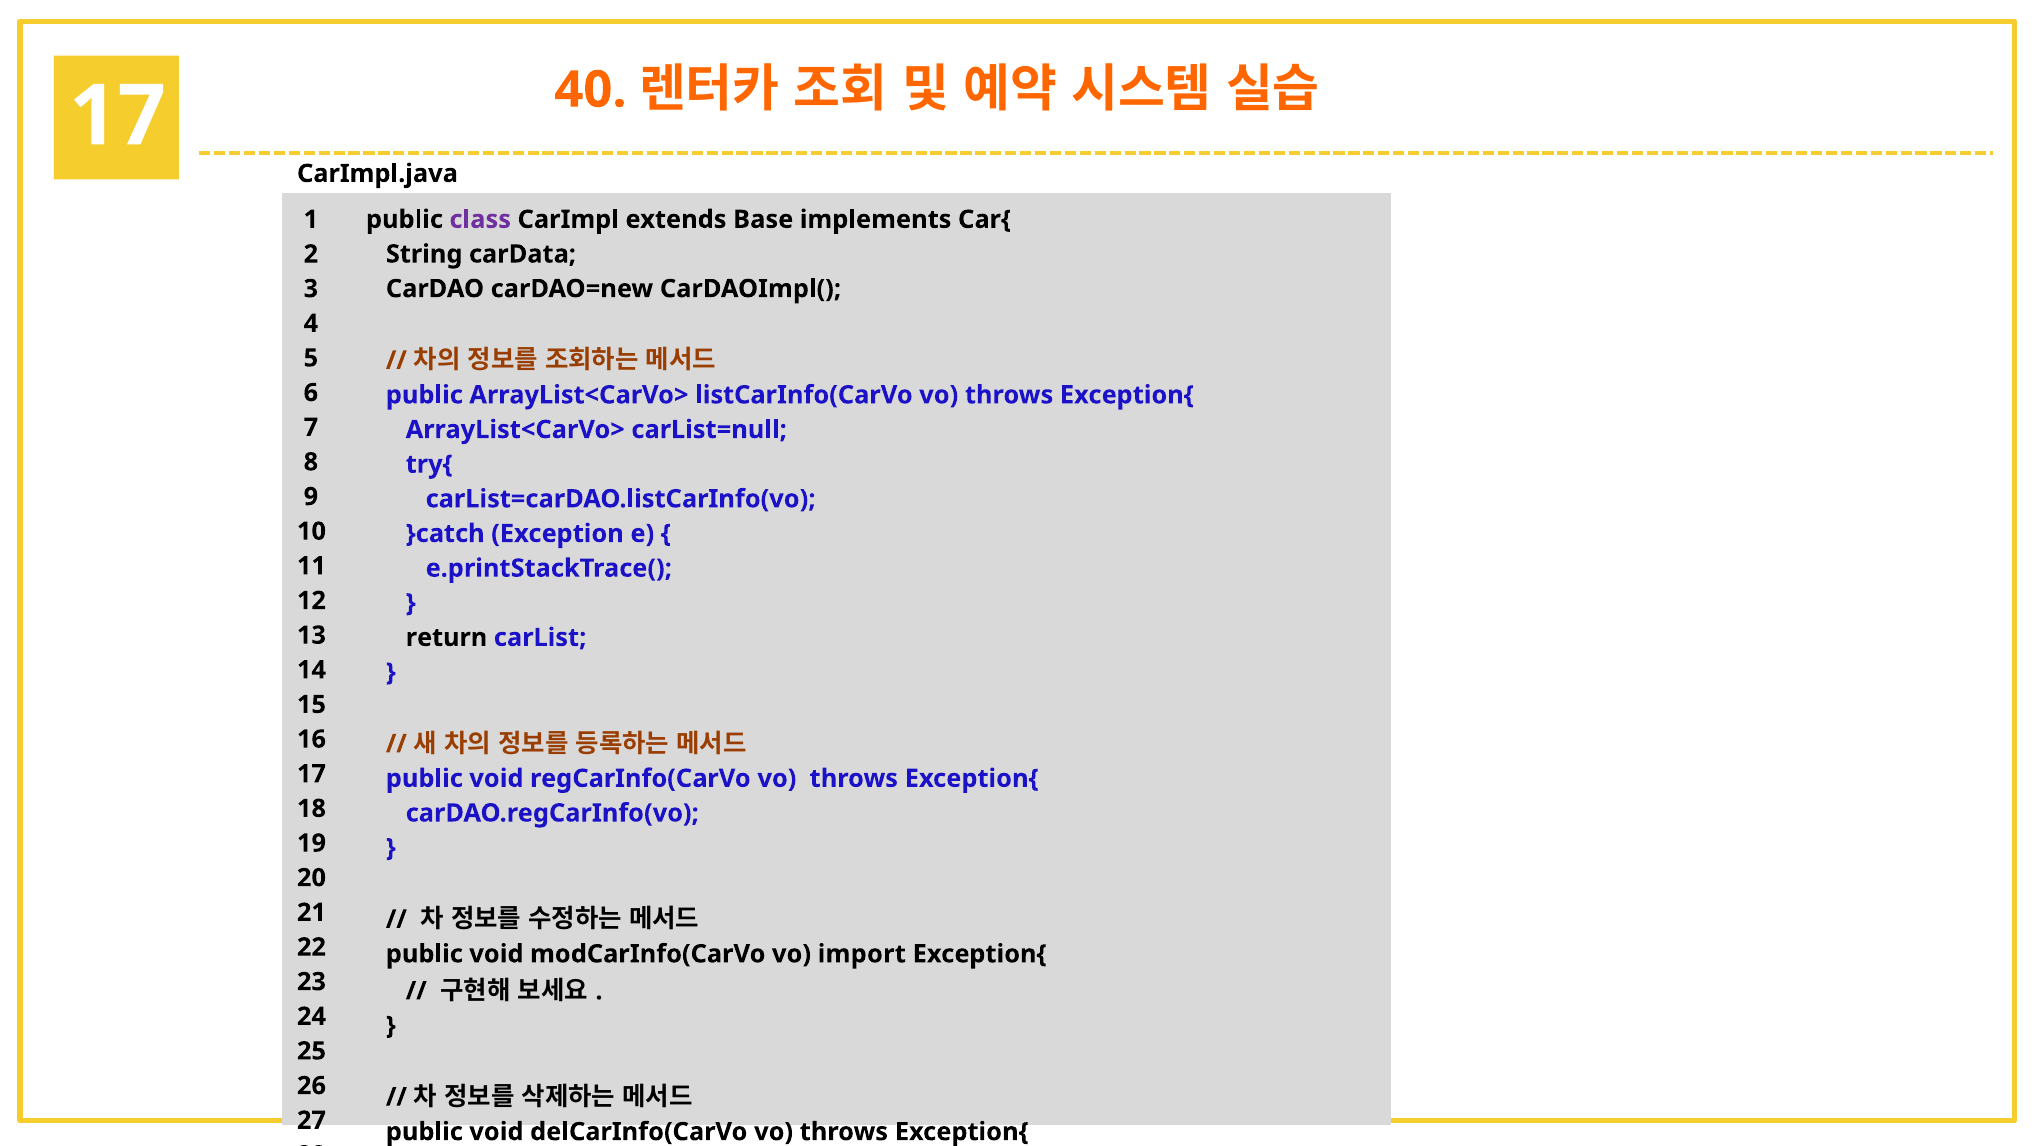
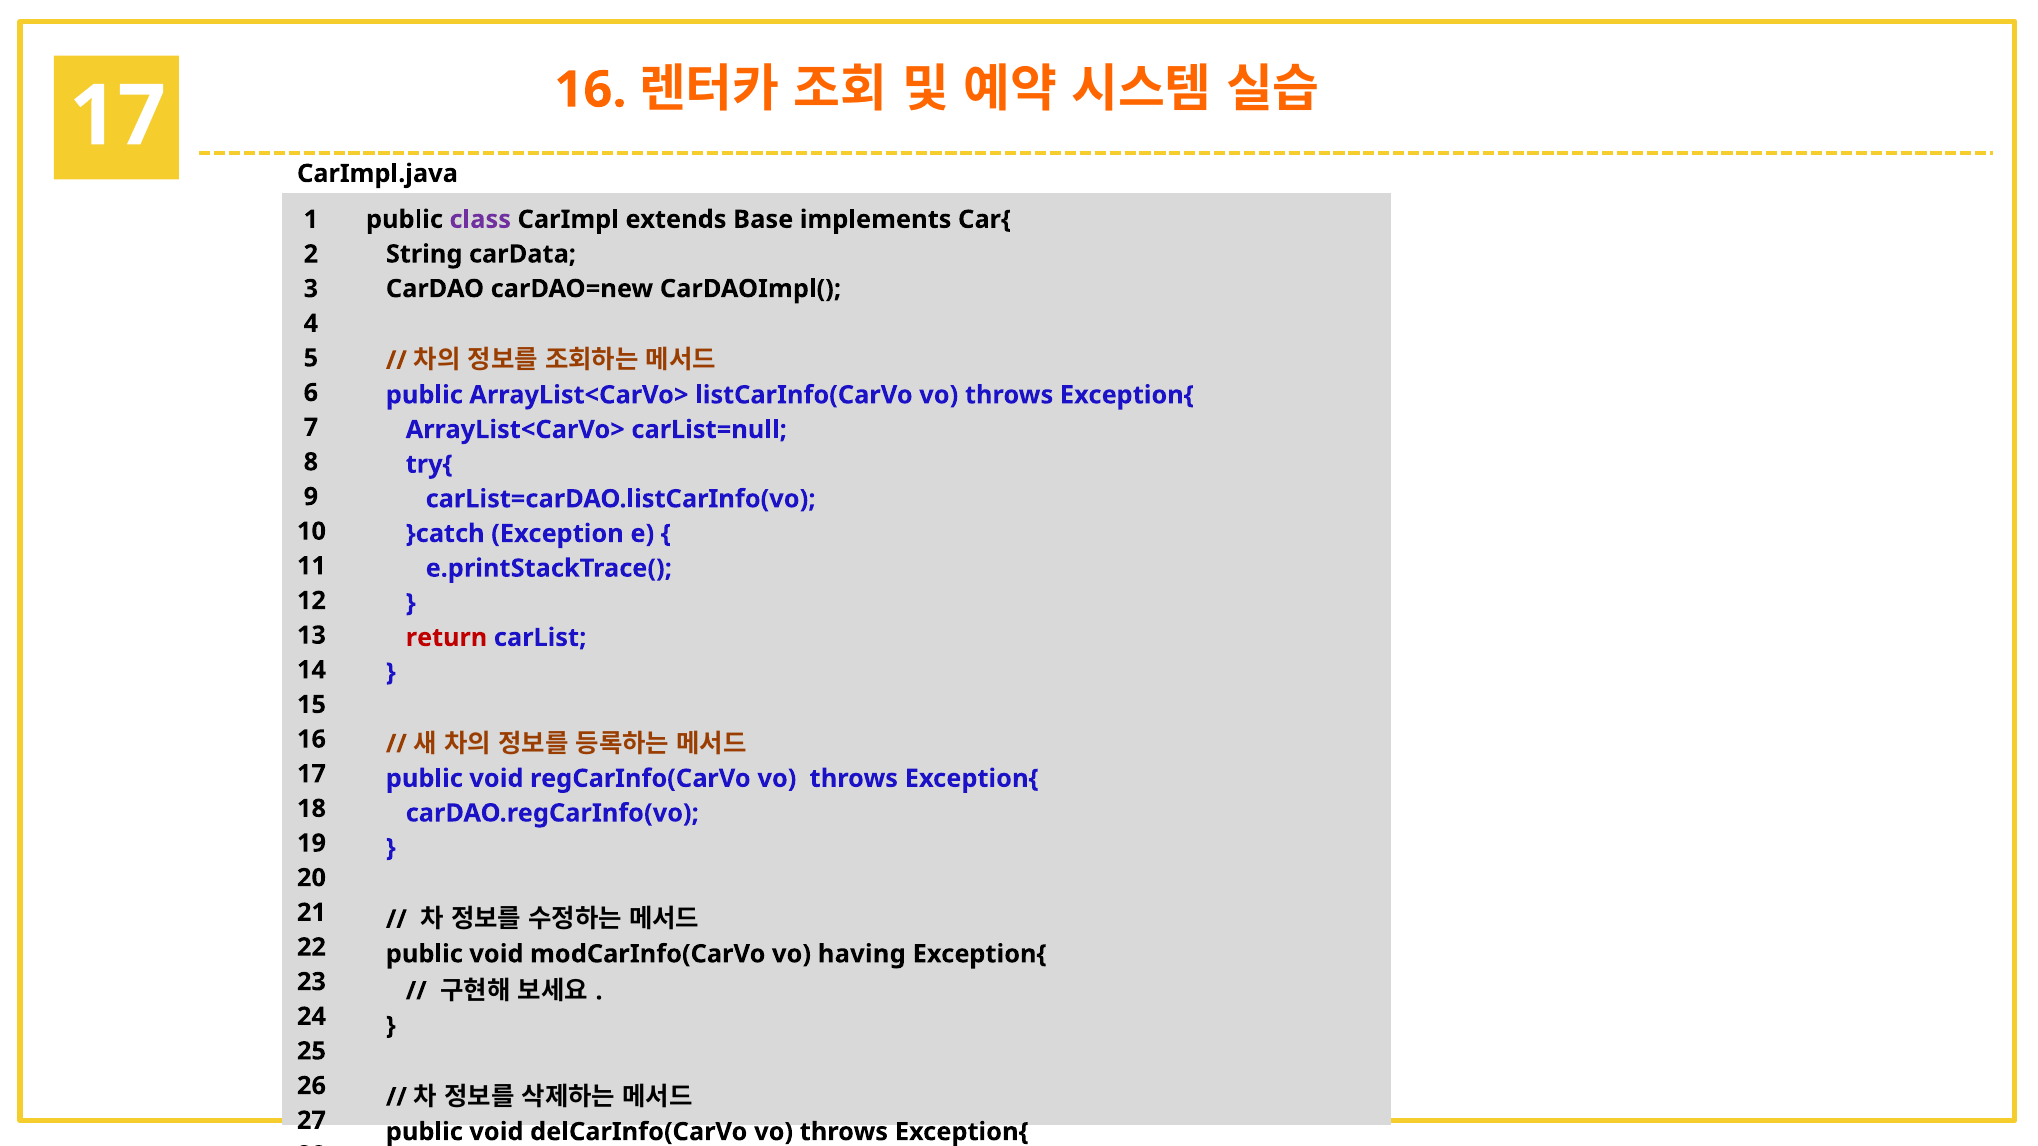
17 40: 40 -> 16 (590, 90)
return colour: black -> red (446, 638)
import: import -> having (862, 954)
